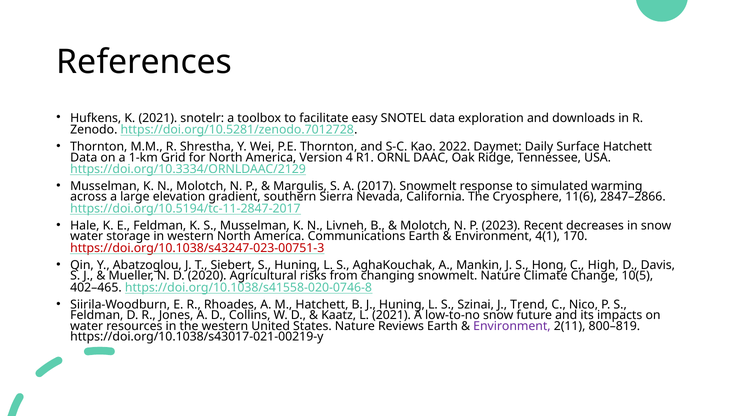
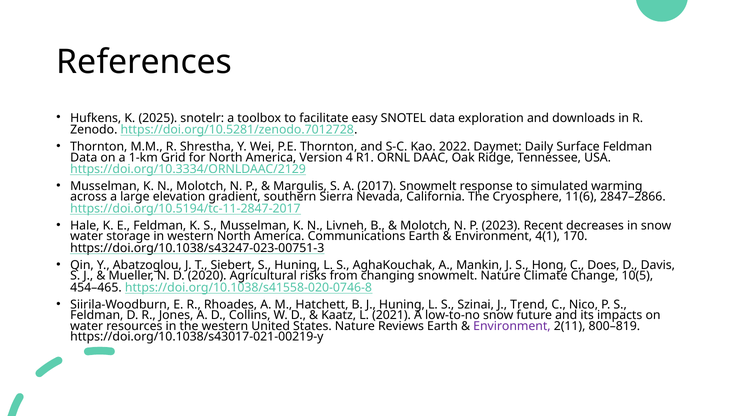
K 2021: 2021 -> 2025 (158, 118)
Surface Hatchett: Hatchett -> Feldman (627, 147)
https://doi.org/10.1038/s43247-023-00751-3 colour: red -> black (197, 248)
High: High -> Does (603, 265)
402–465: 402–465 -> 454–465 (96, 287)
